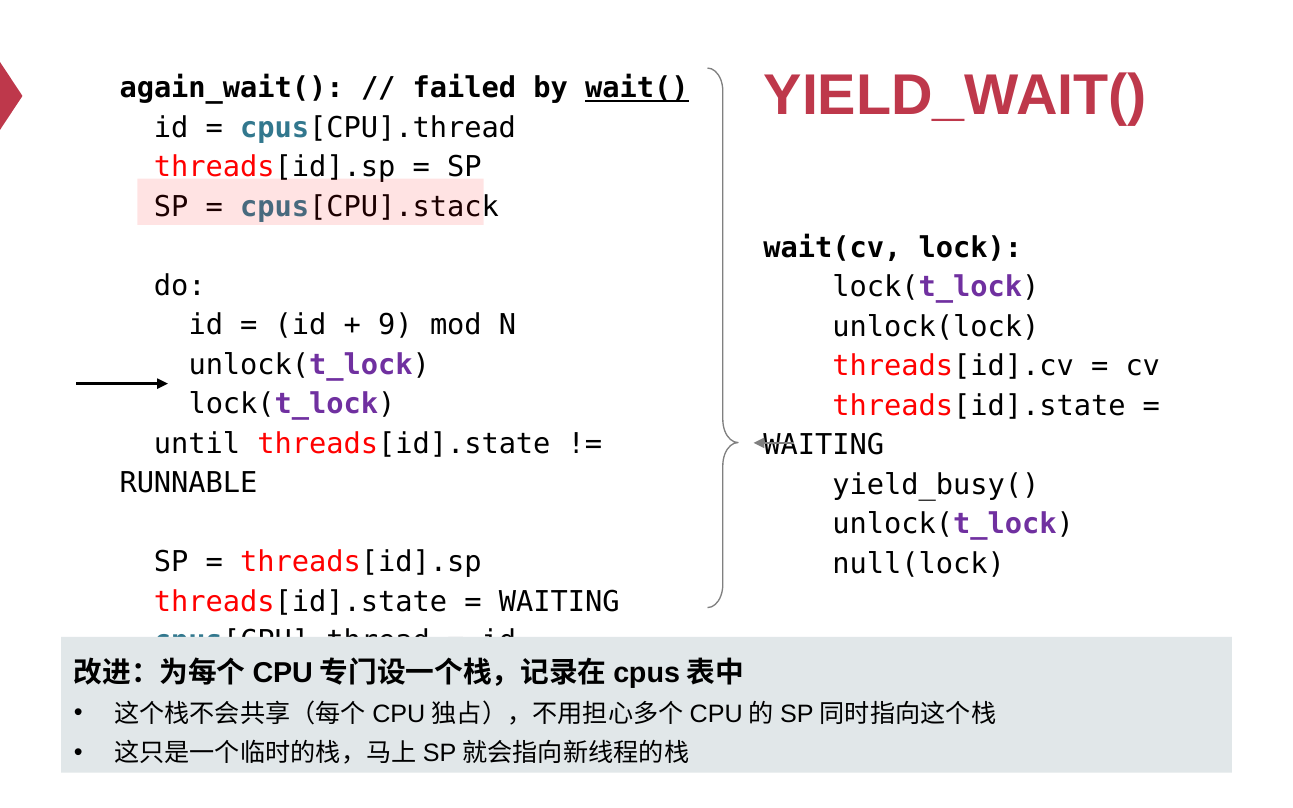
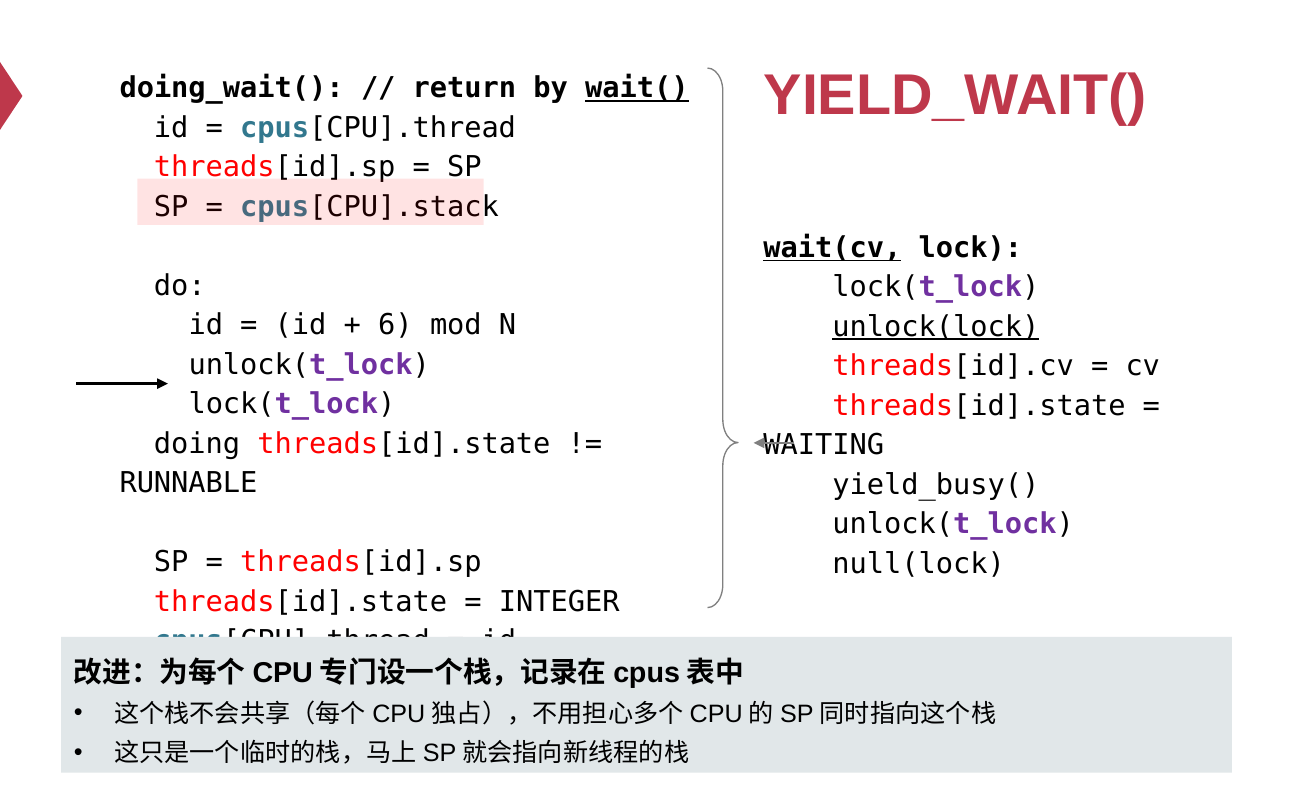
again_wait(: again_wait( -> doing_wait( (232, 88)
failed: failed -> return (464, 88)
wait(cv underline: none -> present (832, 248)
9: 9 -> 6 (395, 325)
unlock(lock underline: none -> present (936, 327)
until: until -> doing (197, 444)
WAITING: WAITING -> INTEGER (559, 602)
